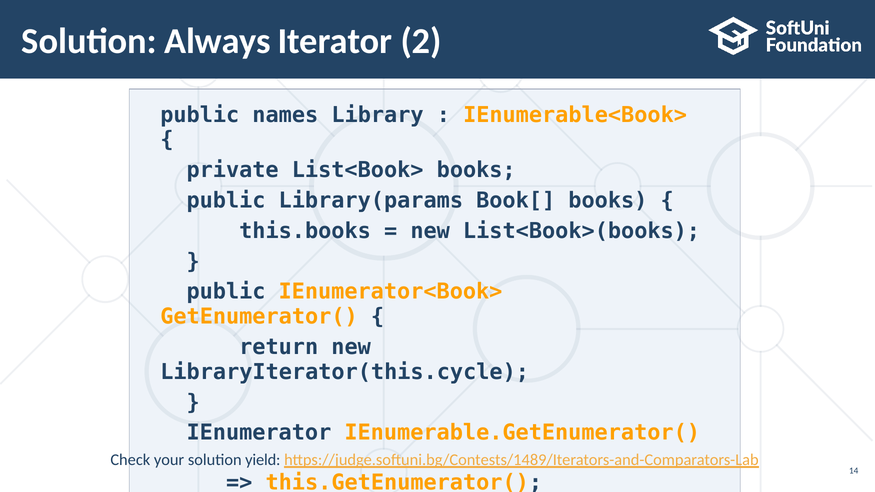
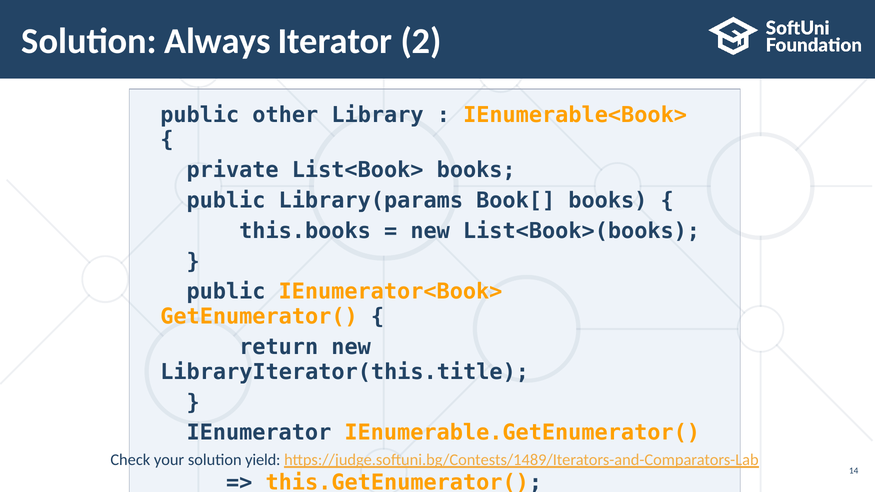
names: names -> other (285, 115)
LibraryIterator(this.cycle: LibraryIterator(this.cycle -> LibraryIterator(this.title (345, 372)
